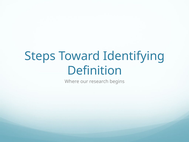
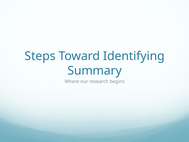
Definition: Definition -> Summary (95, 70)
